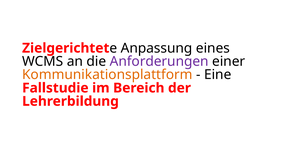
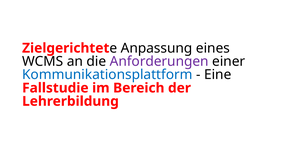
Kommunikationsplattform colour: orange -> blue (107, 75)
